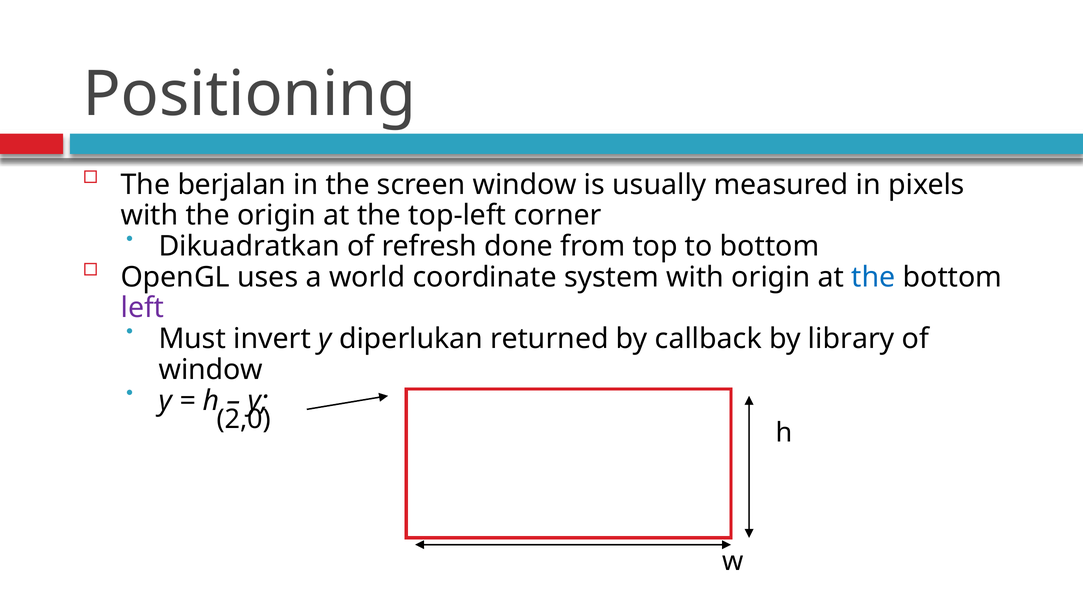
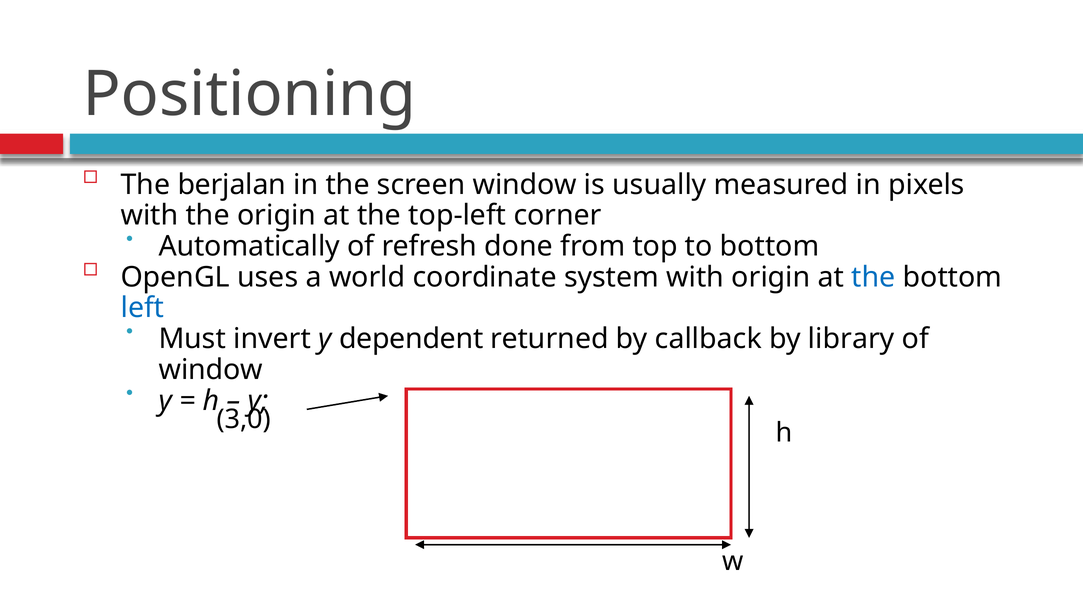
Dikuadratkan: Dikuadratkan -> Automatically (249, 246)
left colour: purple -> blue (143, 308)
diperlukan: diperlukan -> dependent (411, 339)
2,0: 2,0 -> 3,0 (244, 419)
